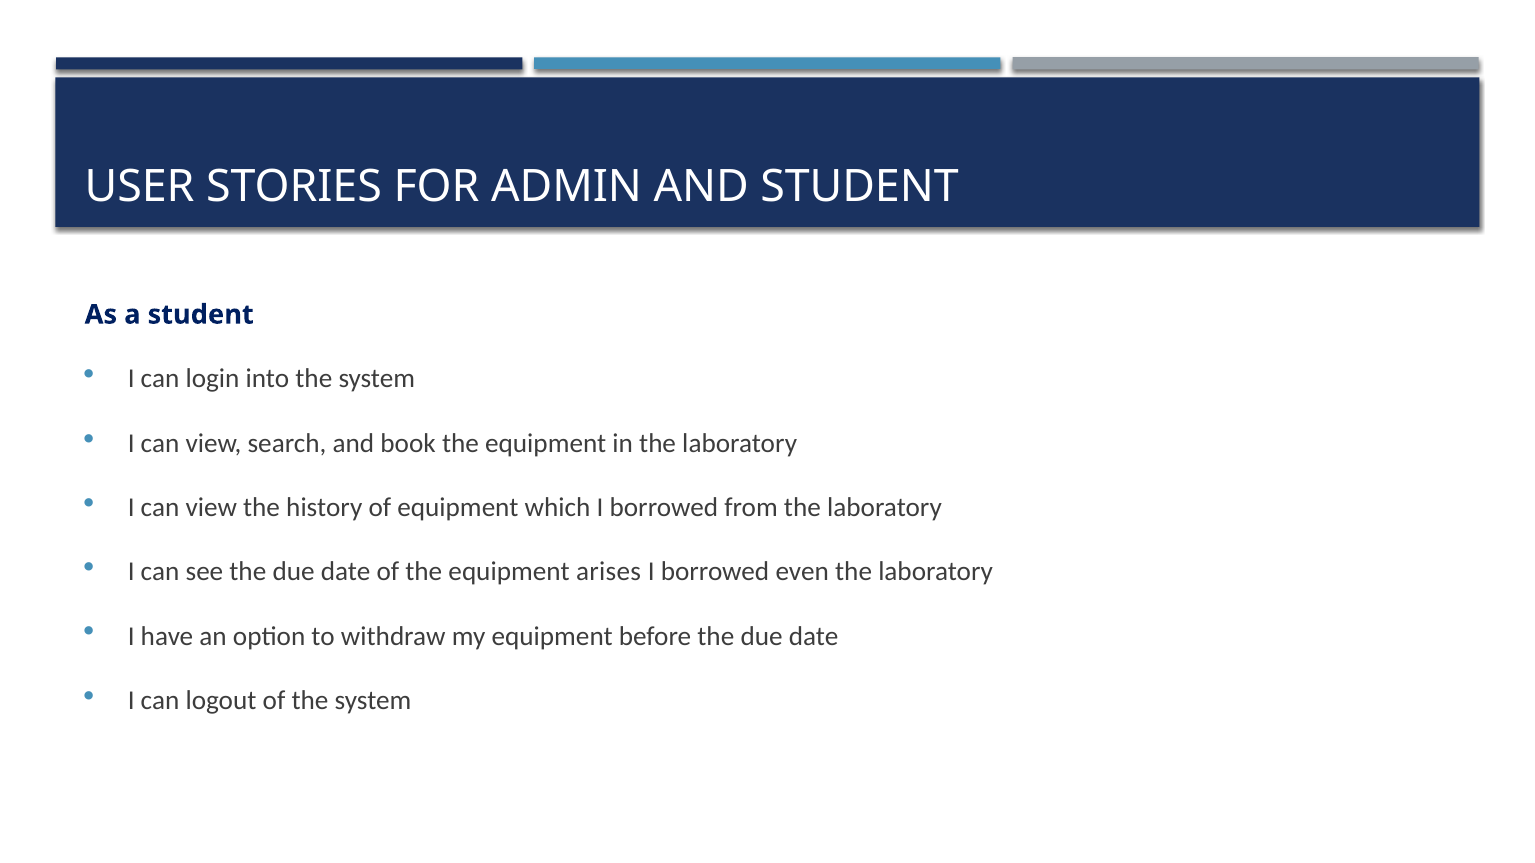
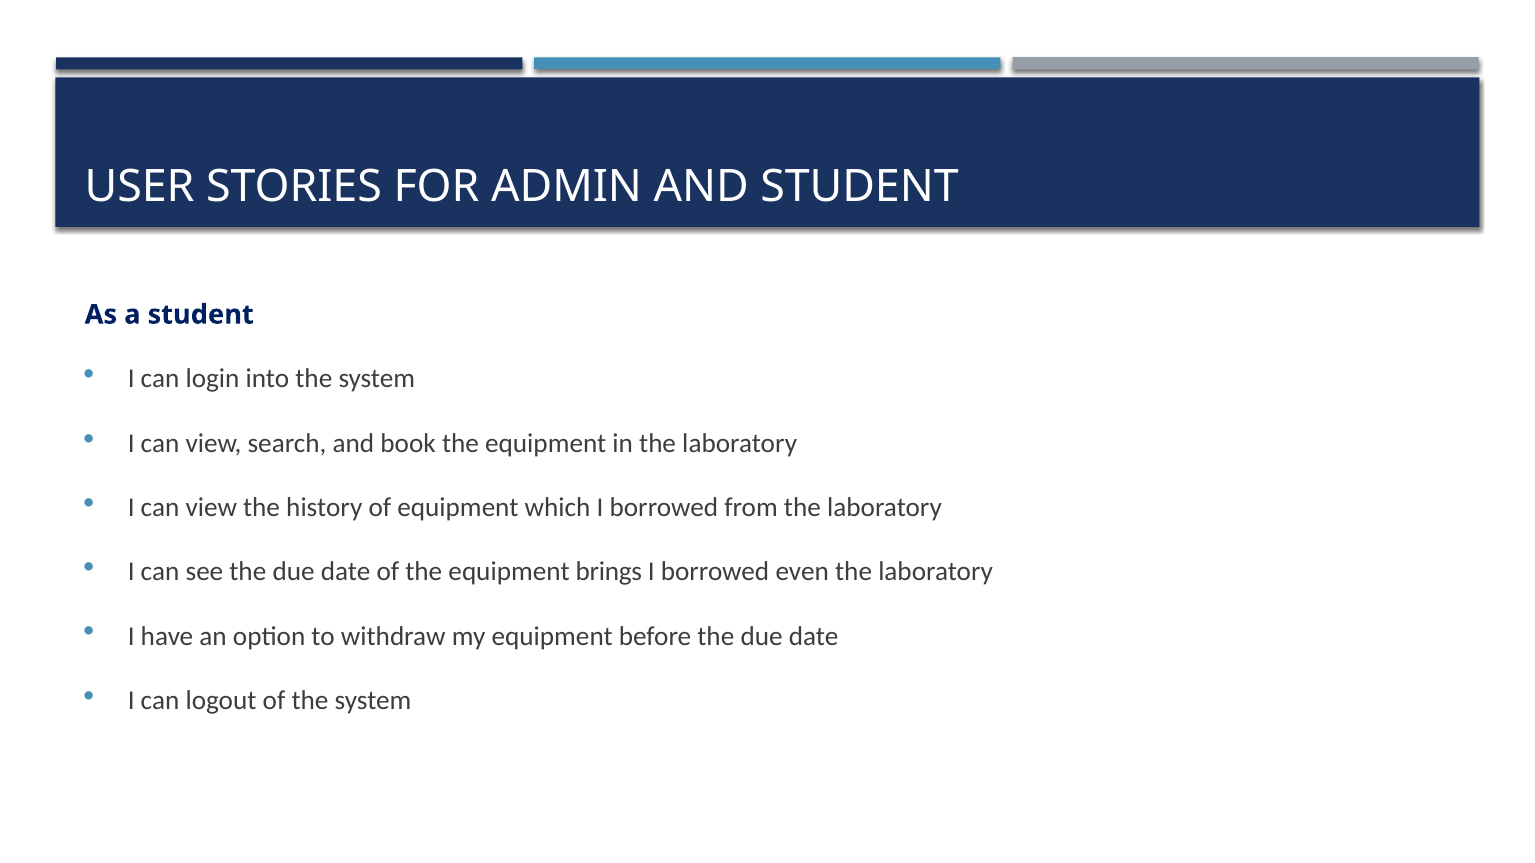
arises: arises -> brings (609, 572)
